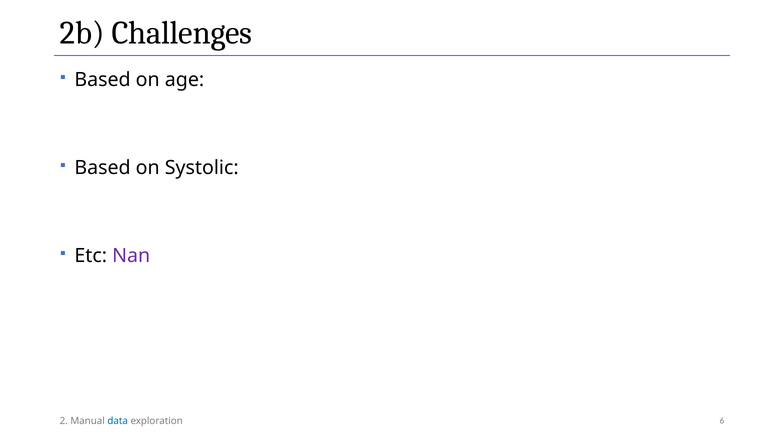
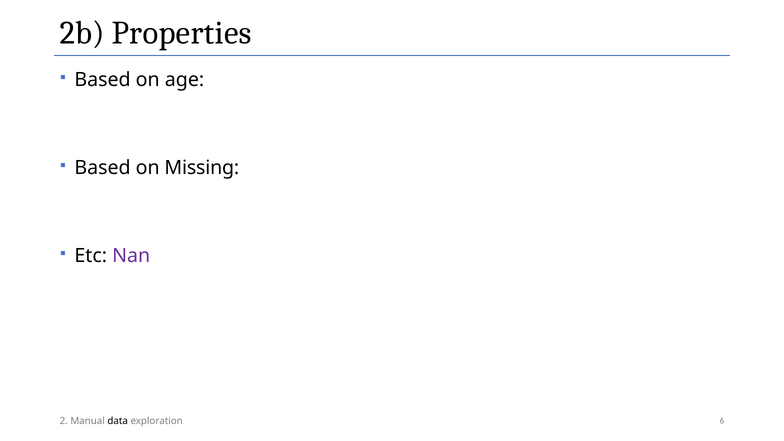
Challenges: Challenges -> Properties (182, 33)
Systolic: Systolic -> Missing (202, 168)
data colour: blue -> black (118, 421)
